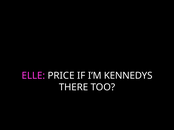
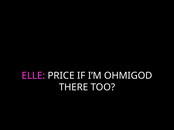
KENNEDYS: KENNEDYS -> OHMIGOD (128, 76)
